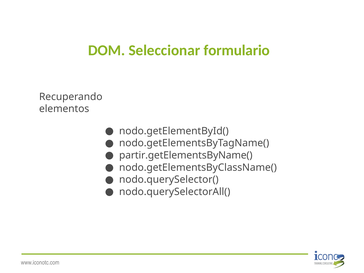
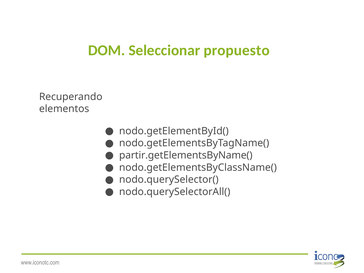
formulario: formulario -> propuesto (237, 50)
